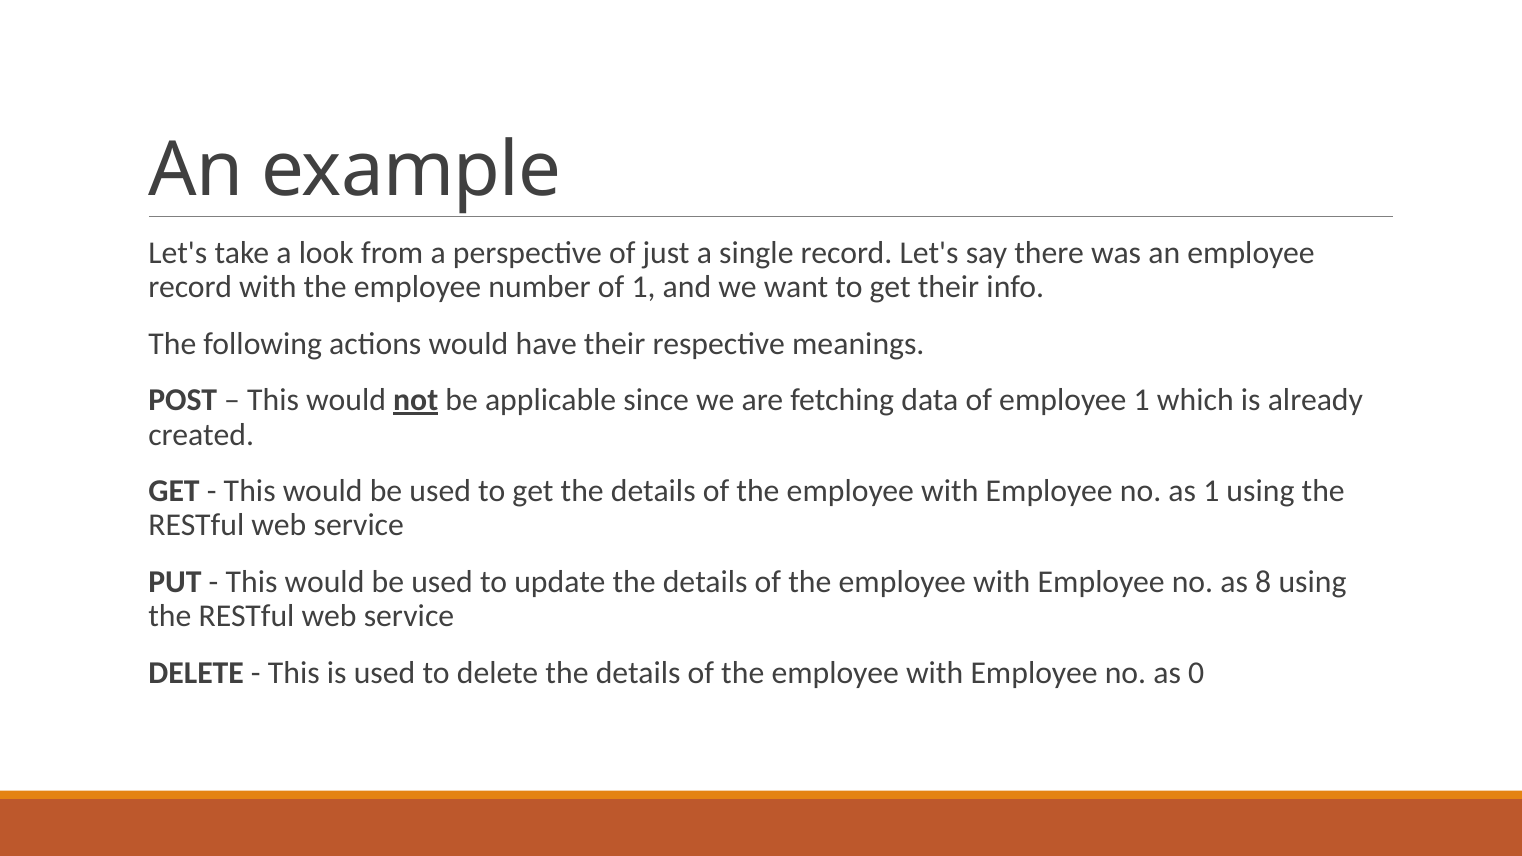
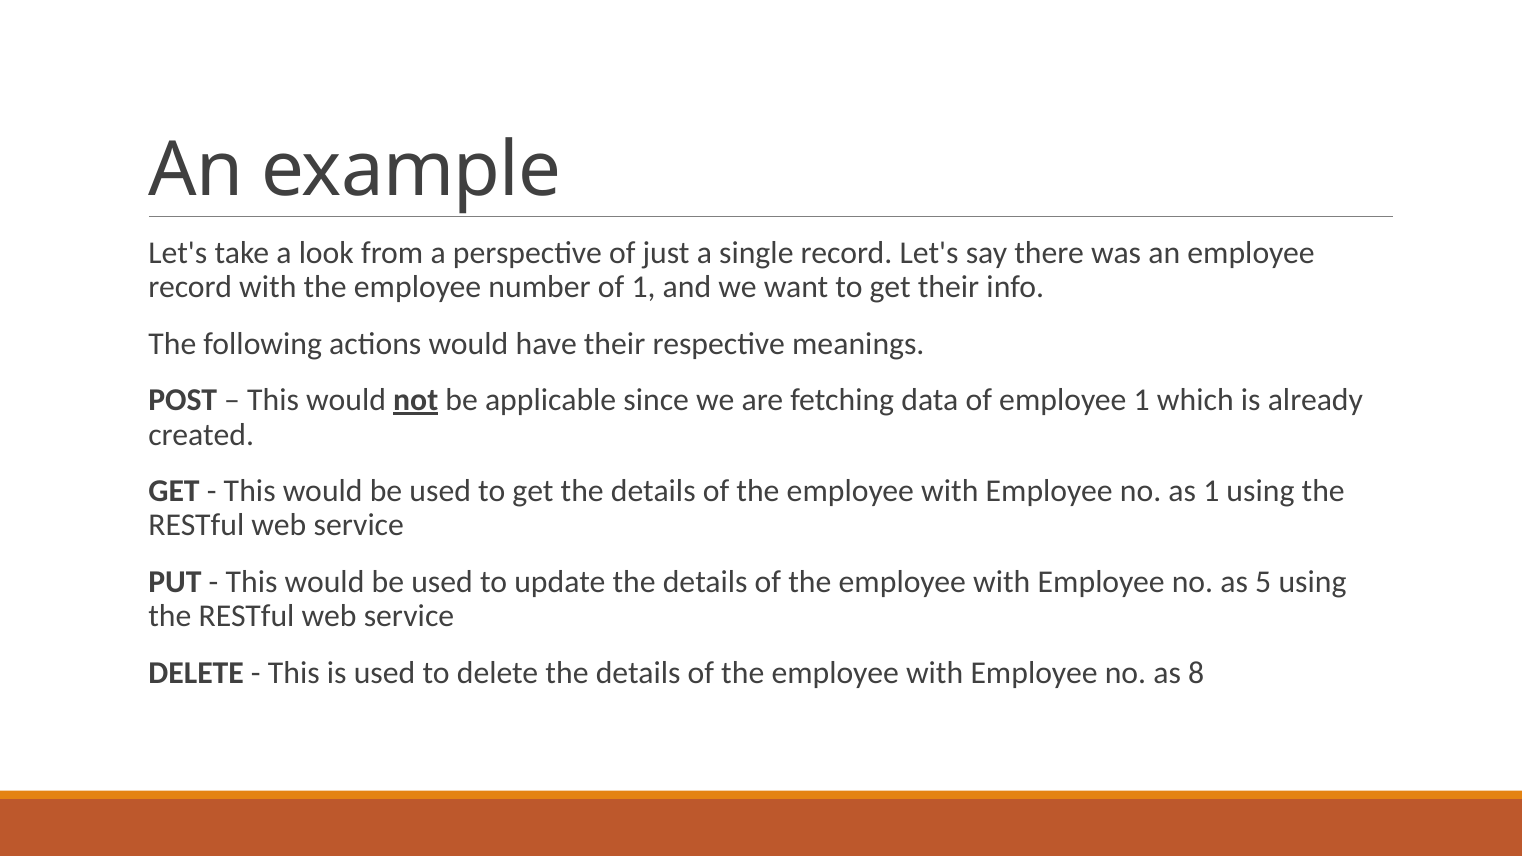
8: 8 -> 5 (1263, 582)
0: 0 -> 8 (1196, 673)
